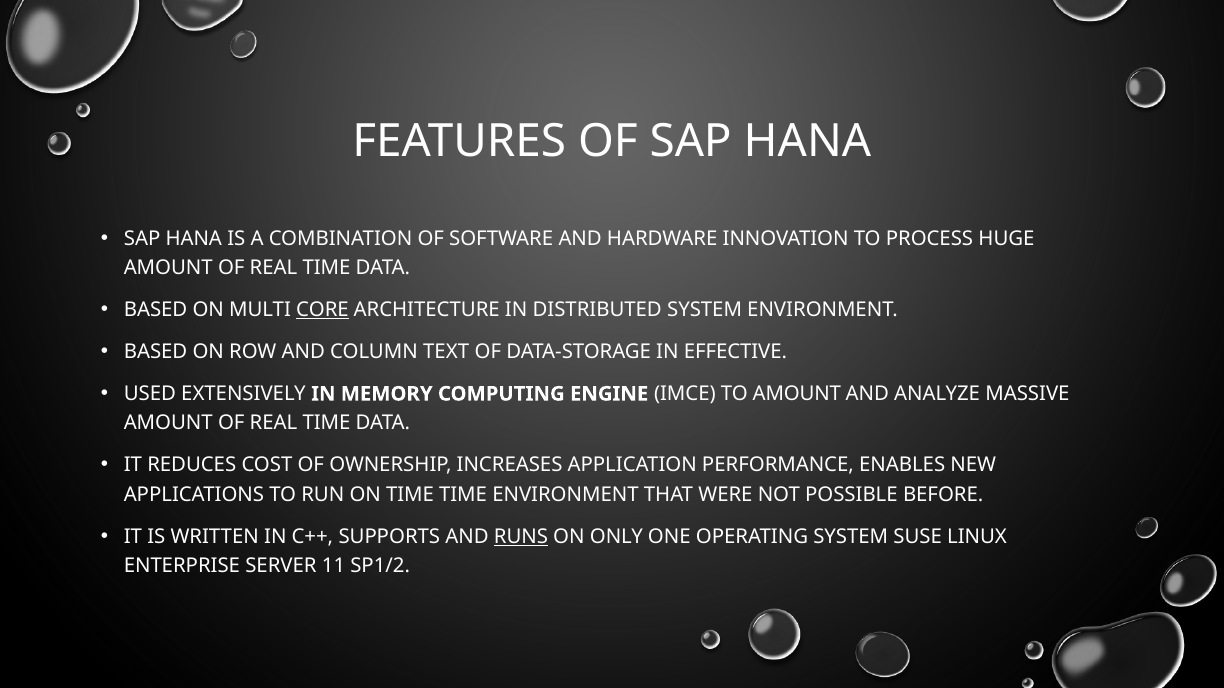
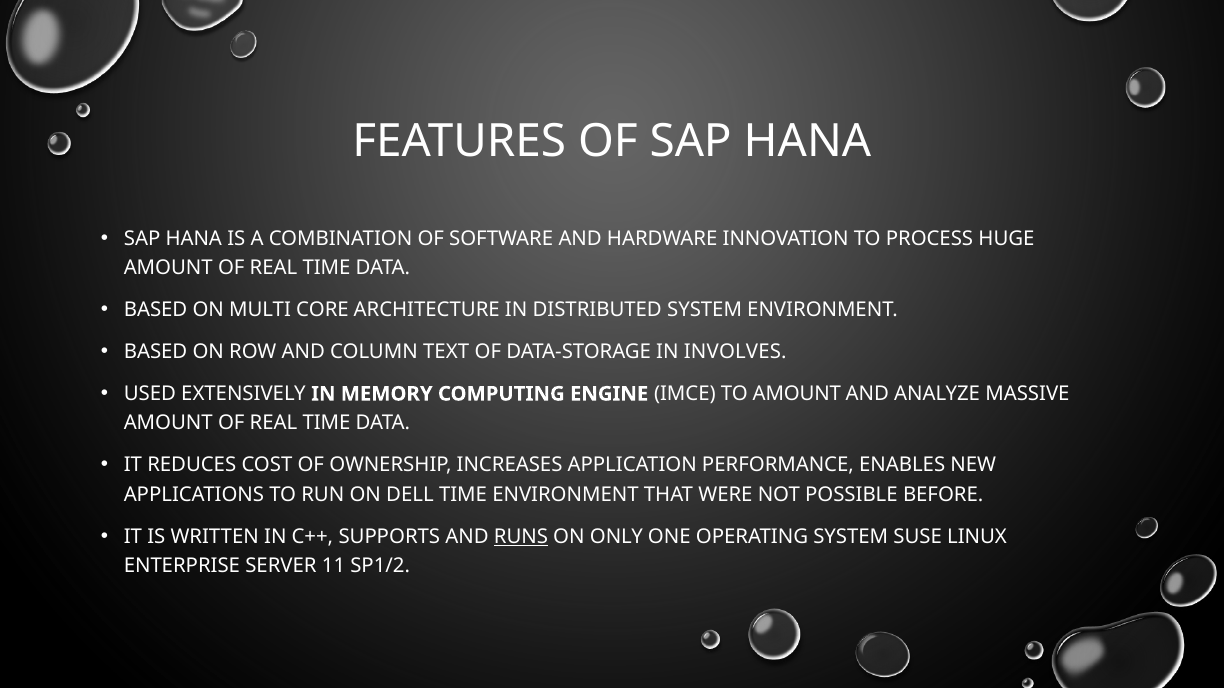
CORE underline: present -> none (322, 310)
EFFECTIVE: EFFECTIVE -> INVOLVES (735, 352)
ON TIME: TIME -> DELL (410, 495)
